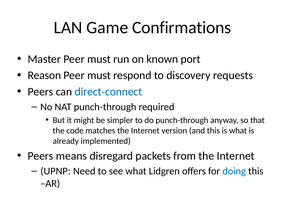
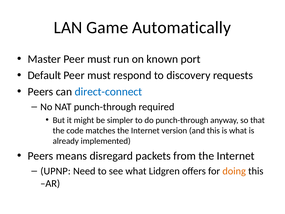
Confirmations: Confirmations -> Automatically (182, 28)
Reason: Reason -> Default (44, 75)
doing colour: blue -> orange (234, 171)
